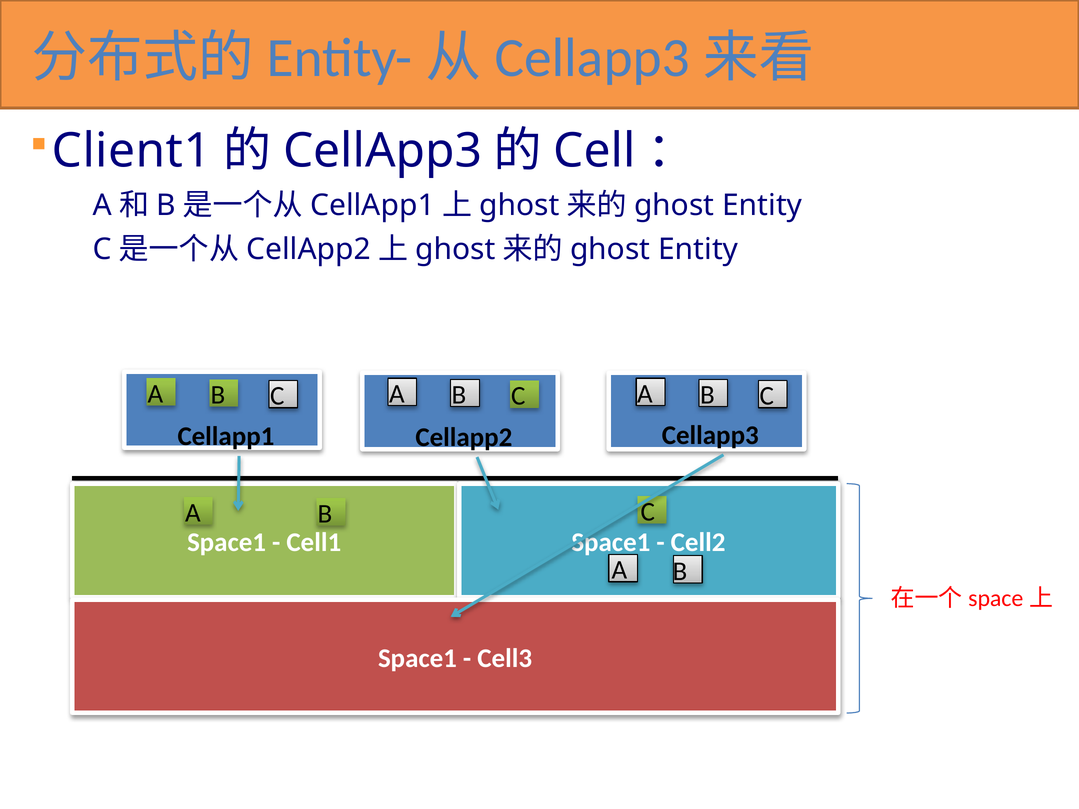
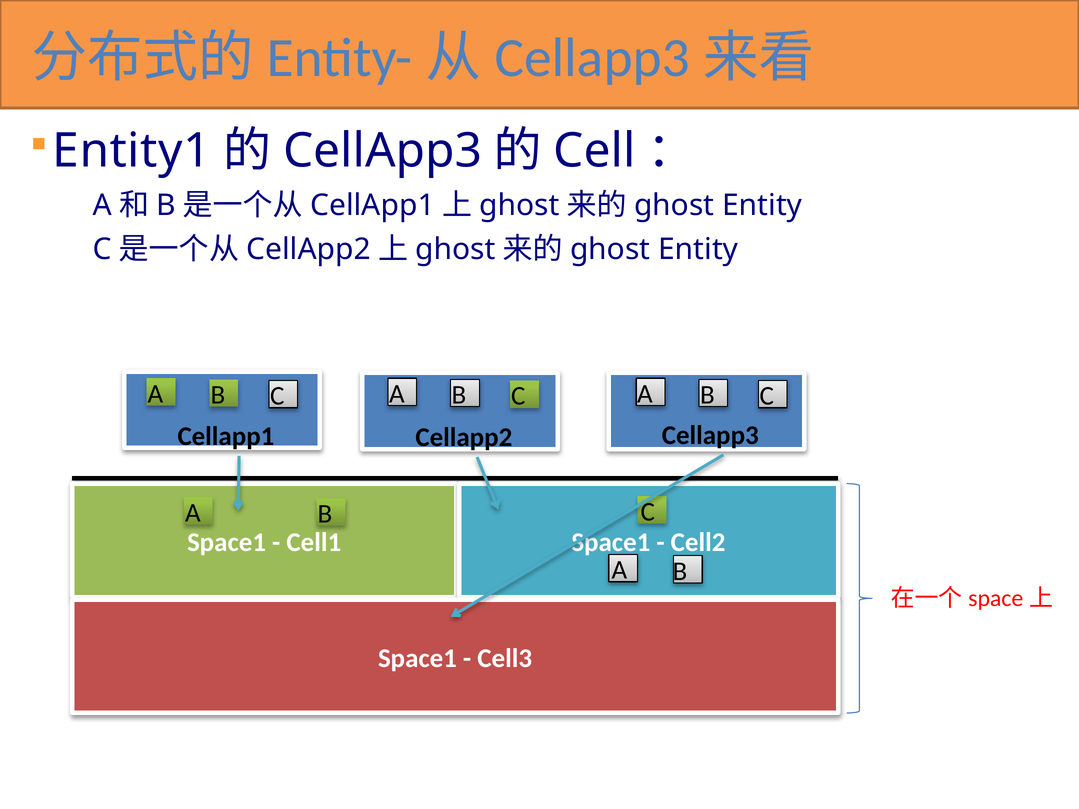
Client1: Client1 -> Entity1 (131, 151)
